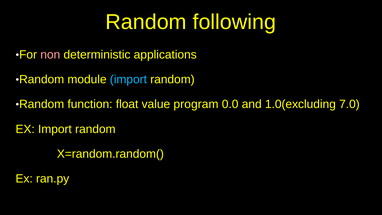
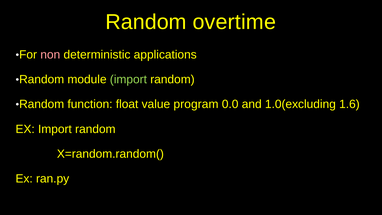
following: following -> overtime (234, 22)
import colour: light blue -> light green (128, 79)
7.0: 7.0 -> 1.6 (349, 104)
